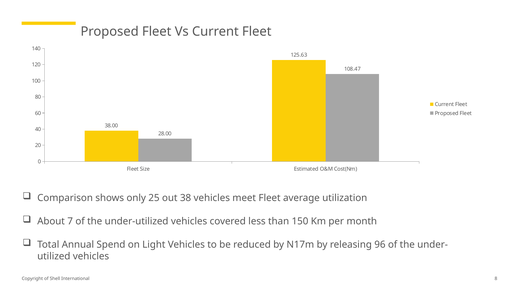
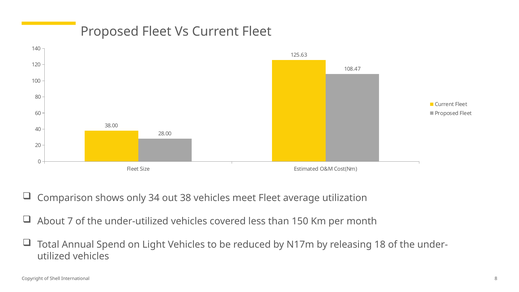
25: 25 -> 34 (154, 198)
96: 96 -> 18 (380, 245)
